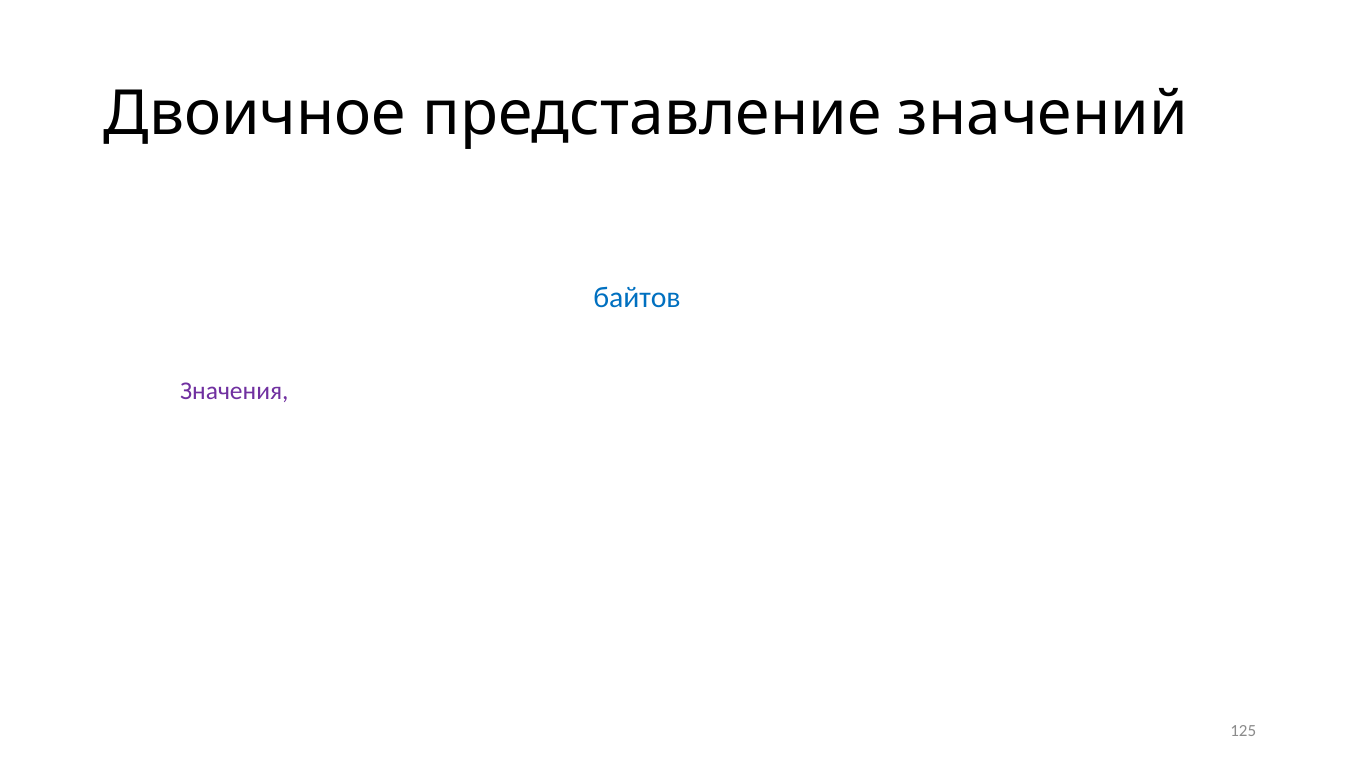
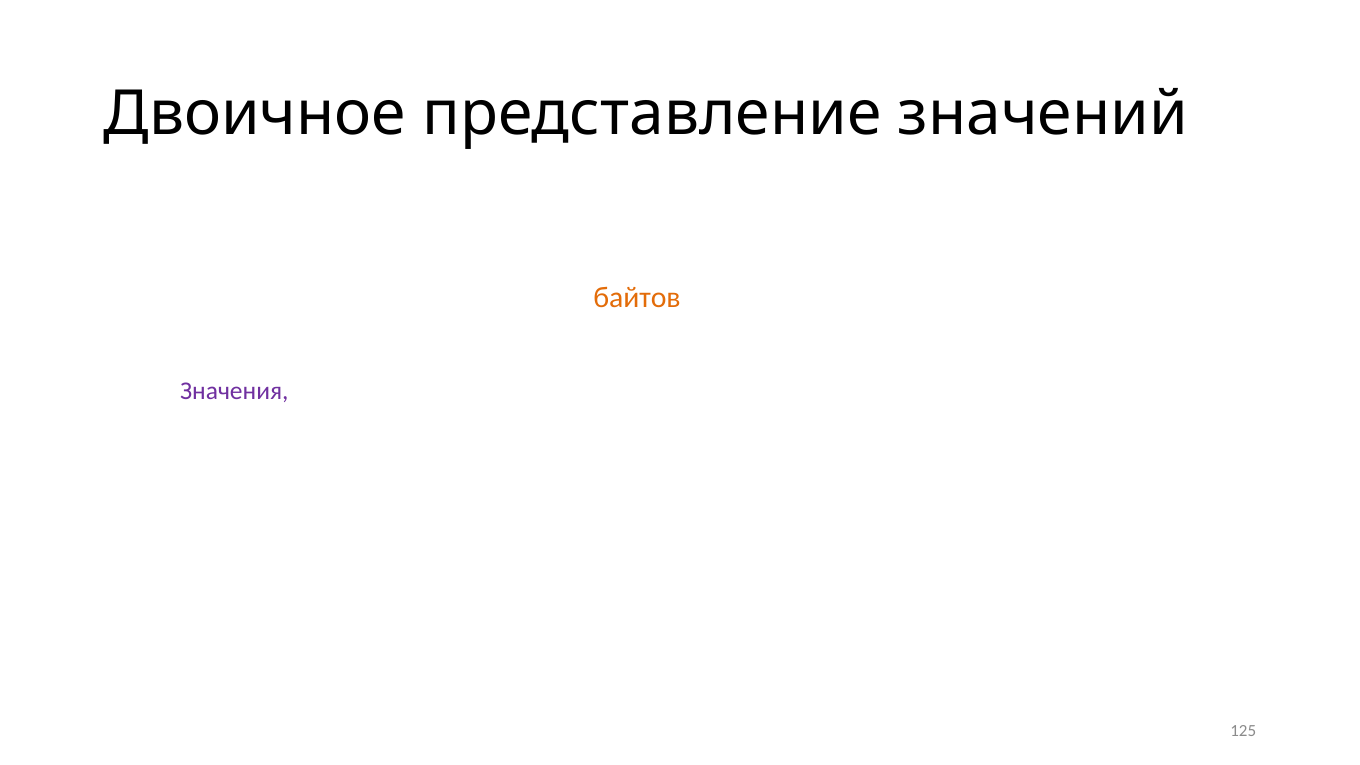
байтов colour: blue -> orange (637, 298)
